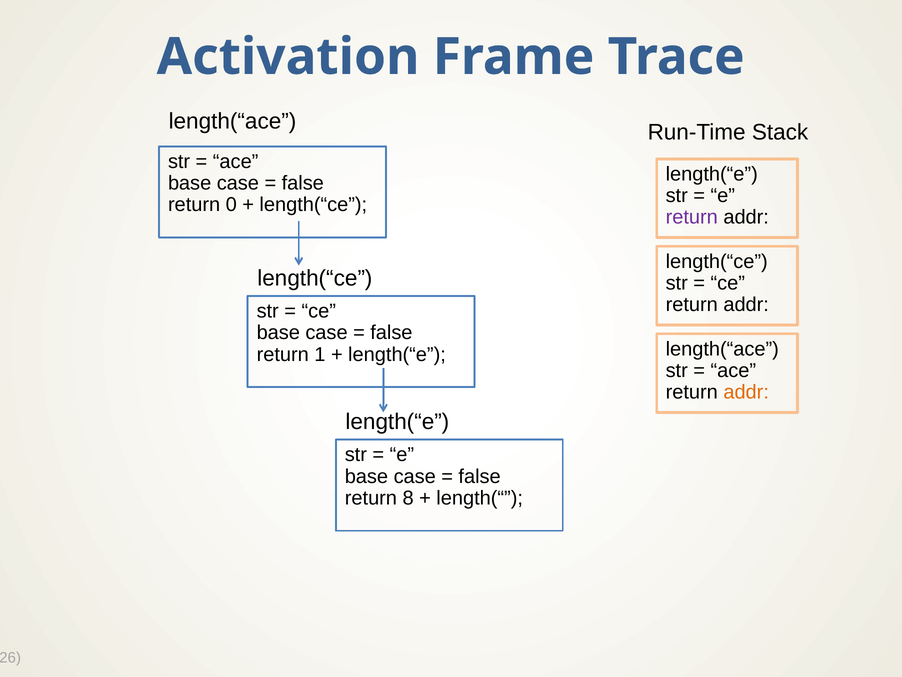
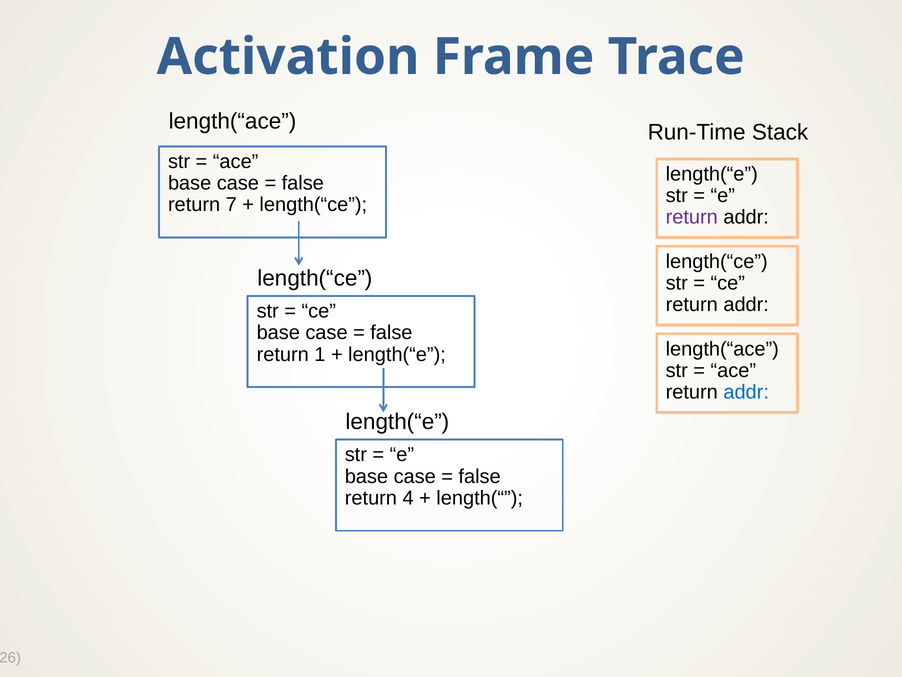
0: 0 -> 7 (231, 205)
addr colour: orange -> blue (746, 392)
8: 8 -> 4 (408, 498)
